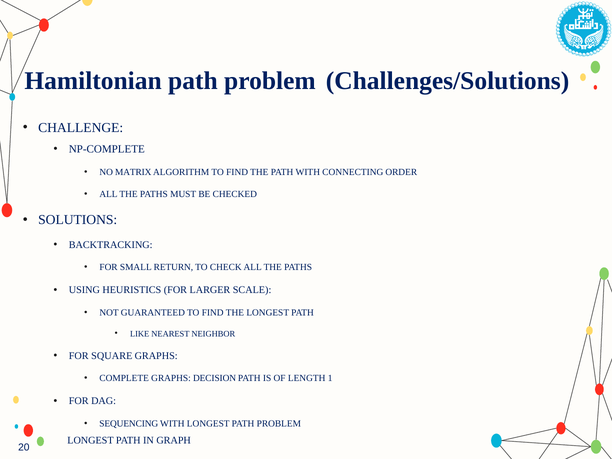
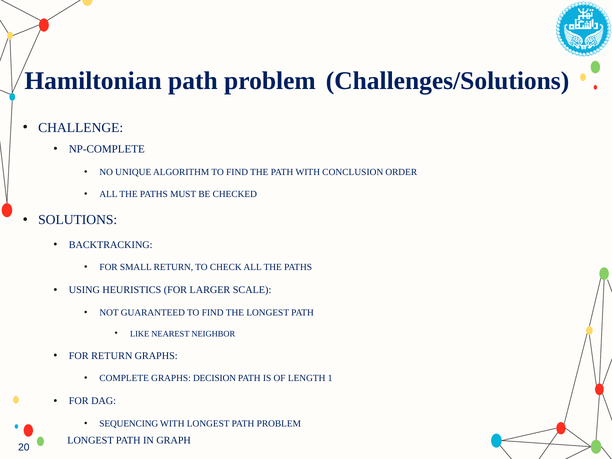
MATRIX: MATRIX -> UNIQUE (133, 172)
CONNECTING: CONNECTING -> CONCLUSION (353, 172)
FOR SQUARE: SQUARE -> RETURN (112, 356)
